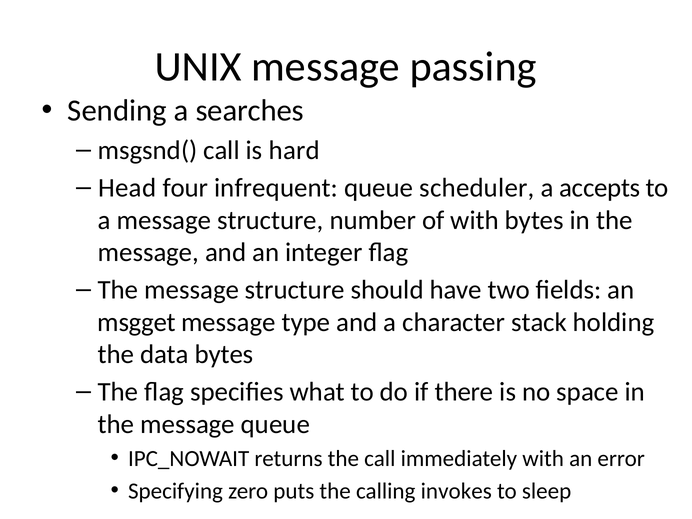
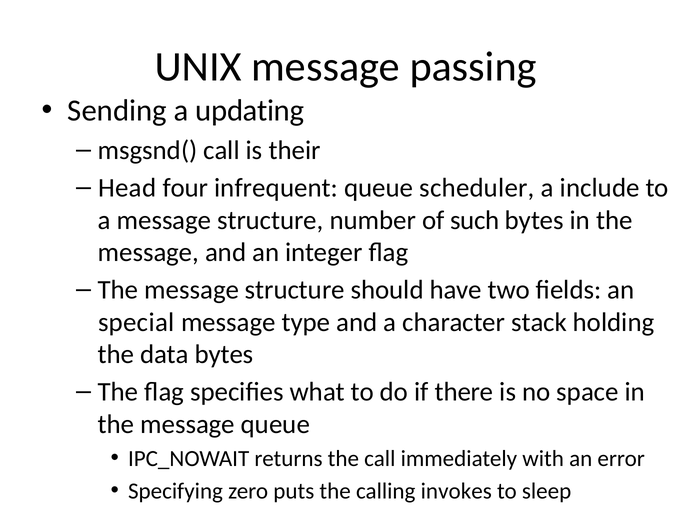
searches: searches -> updating (250, 111)
hard: hard -> their (295, 150)
accepts: accepts -> include (600, 188)
of with: with -> such (475, 220)
msgget: msgget -> special (136, 322)
